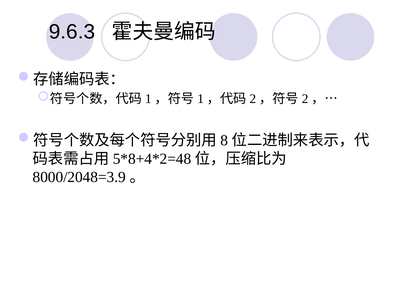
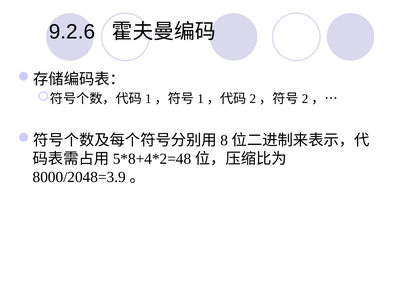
9.6.3: 9.6.3 -> 9.2.6 (72, 32)
